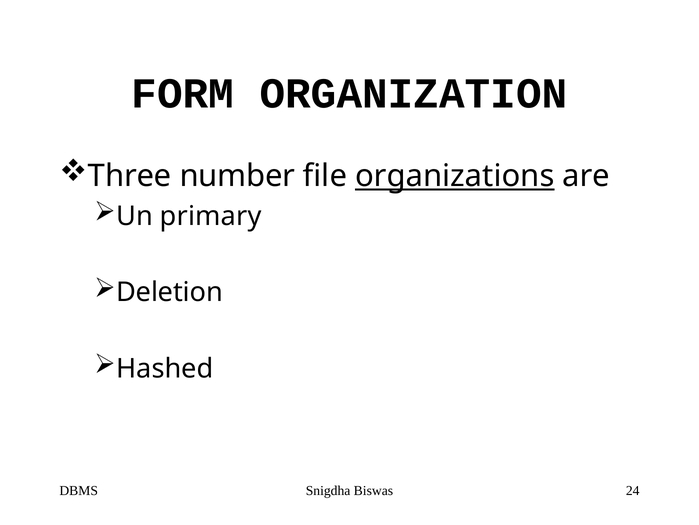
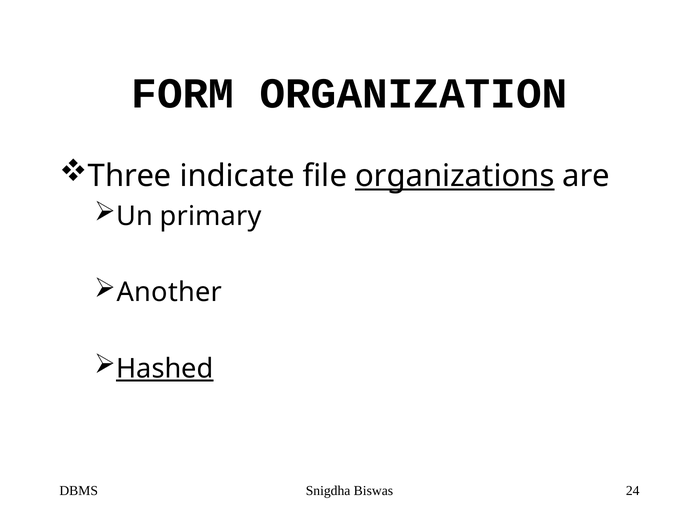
number: number -> indicate (237, 176)
Deletion: Deletion -> Another (169, 292)
Hashed underline: none -> present (165, 368)
